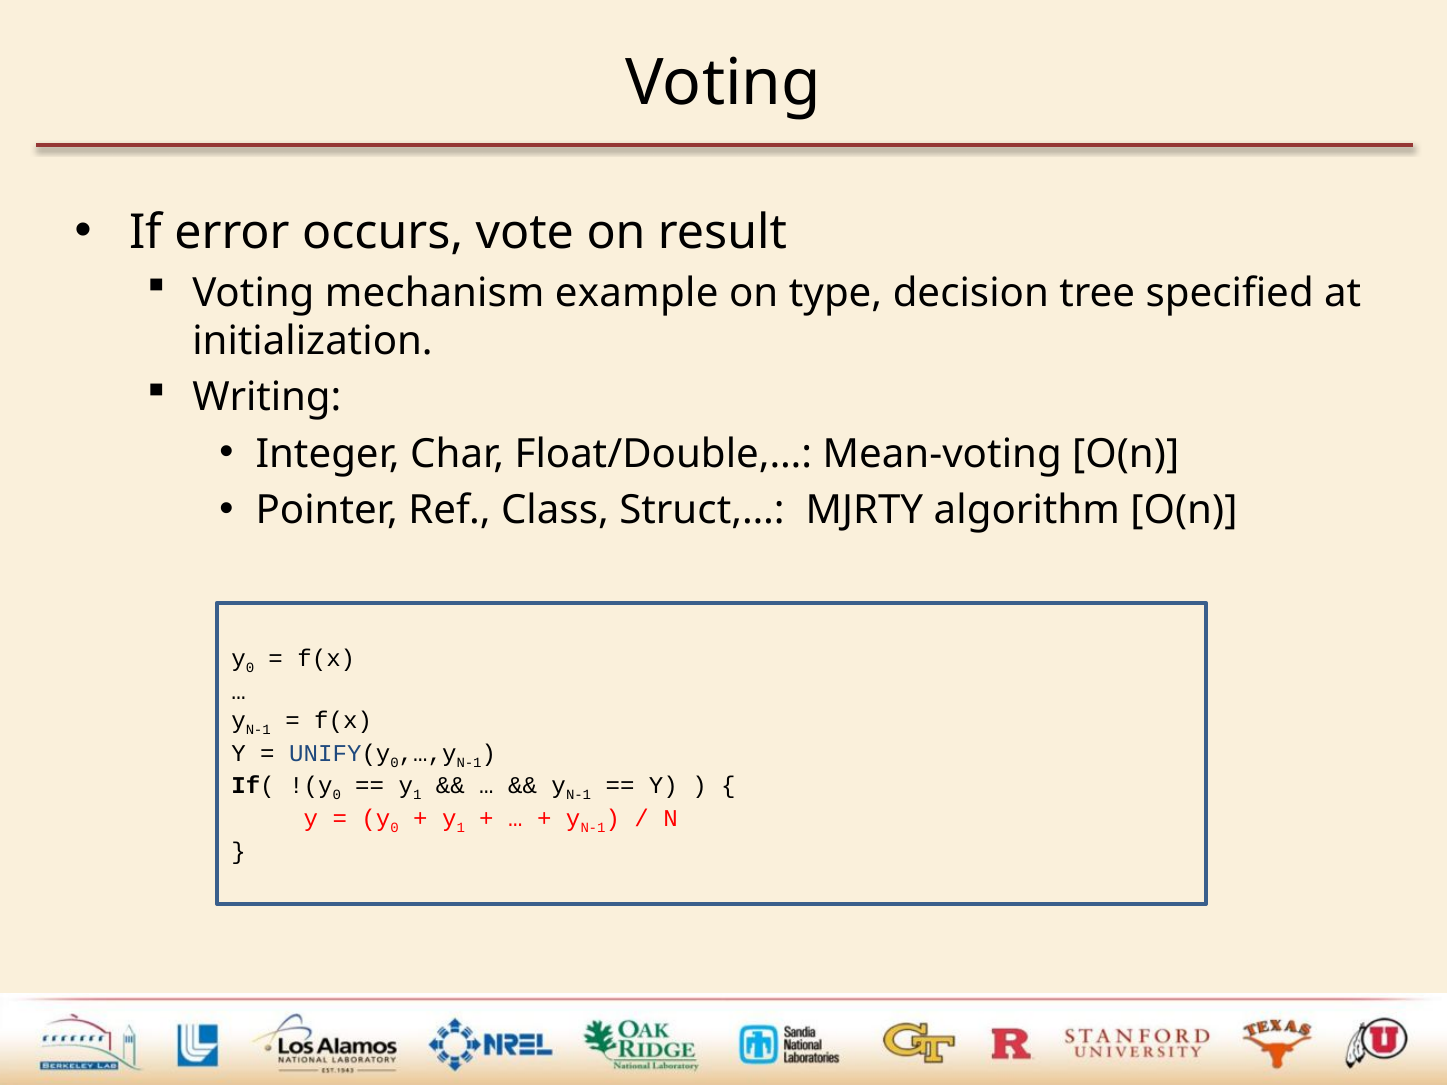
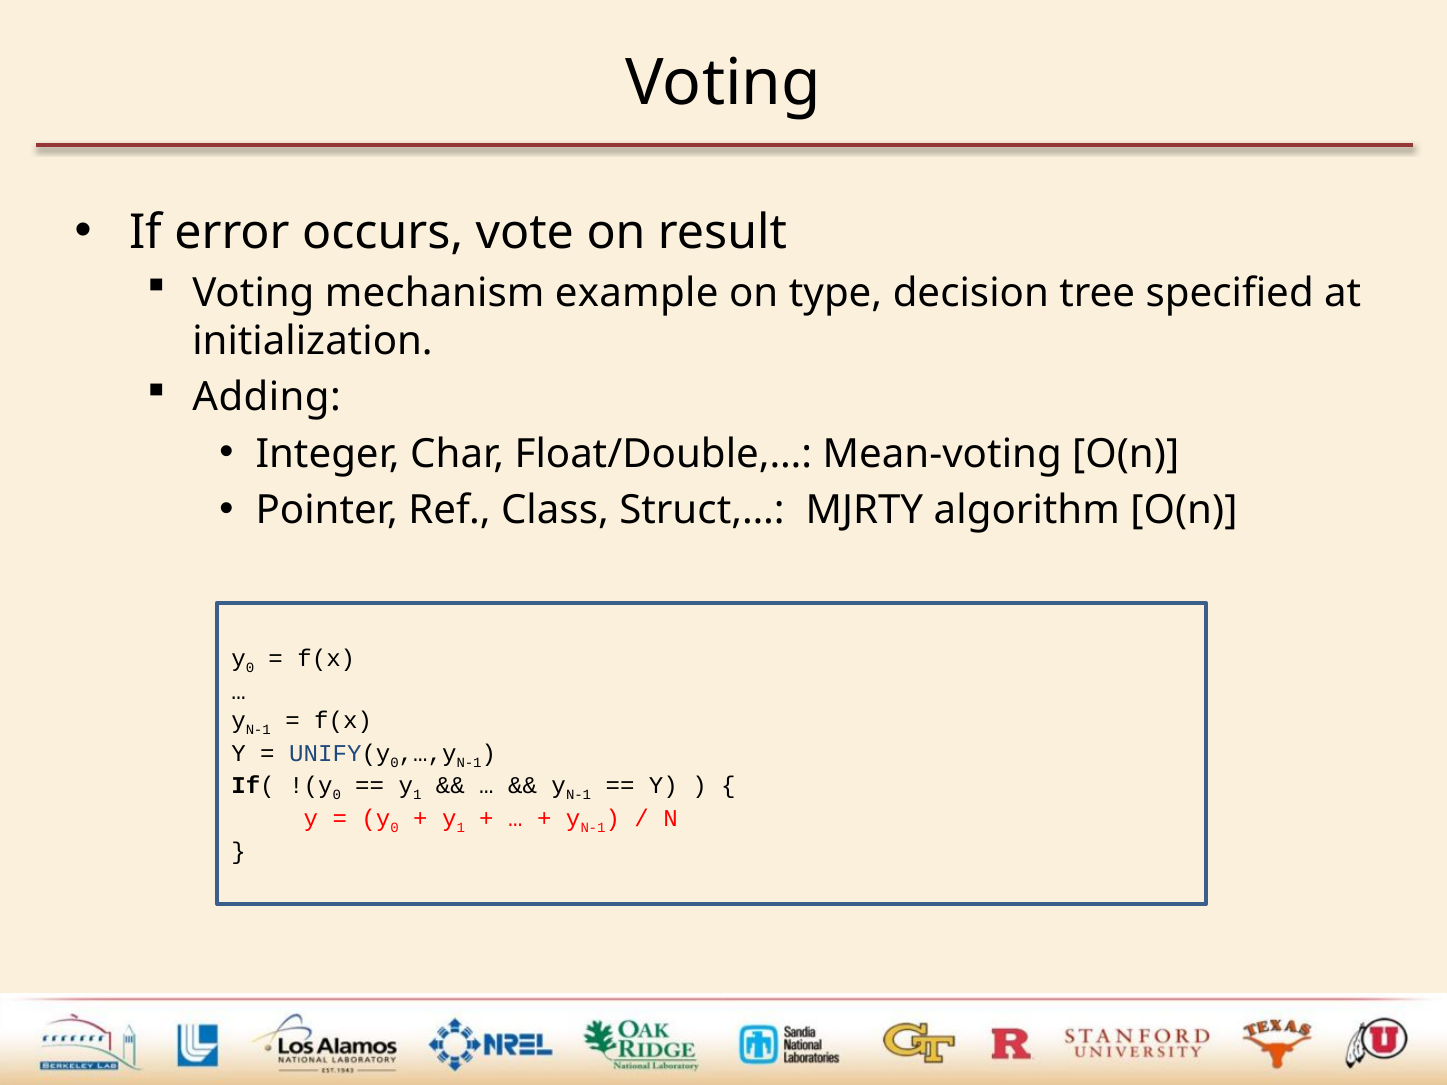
Writing: Writing -> Adding (267, 398)
